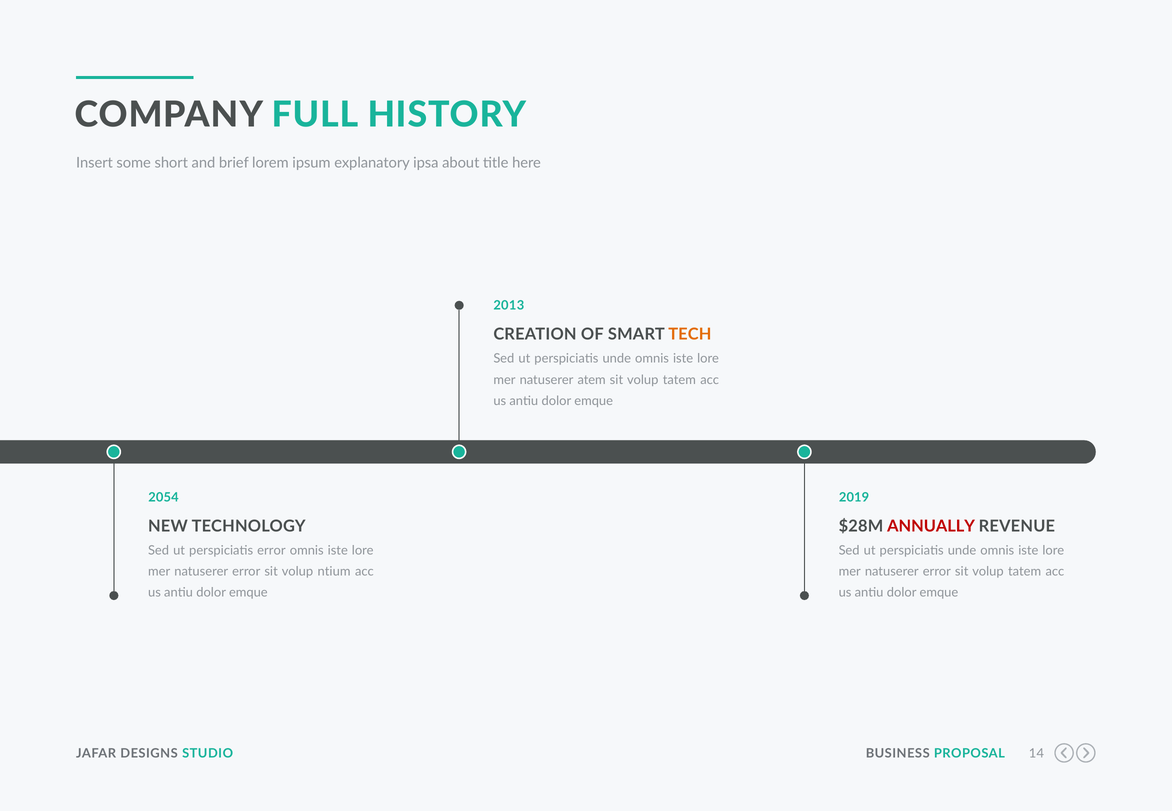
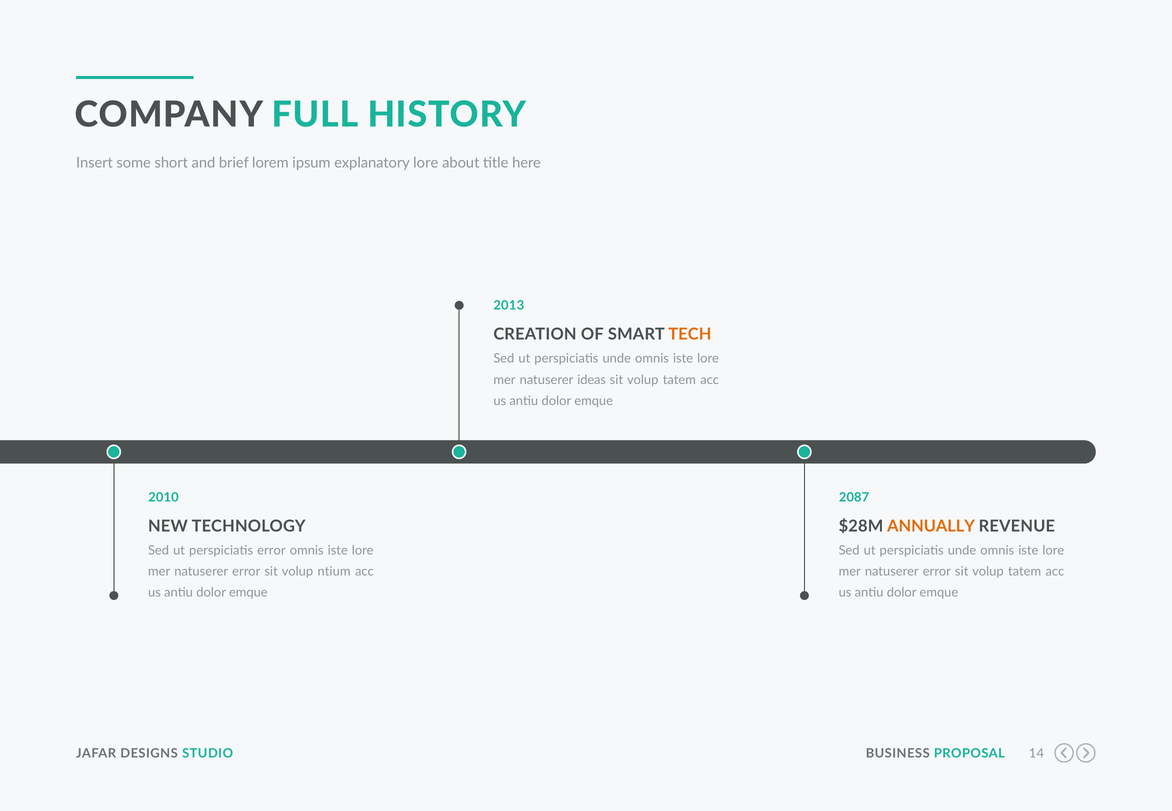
explanatory ipsa: ipsa -> lore (426, 163)
atem: atem -> ideas (592, 380)
2054: 2054 -> 2010 (164, 498)
2019: 2019 -> 2087 (854, 498)
ANNUALLY colour: red -> orange (931, 526)
